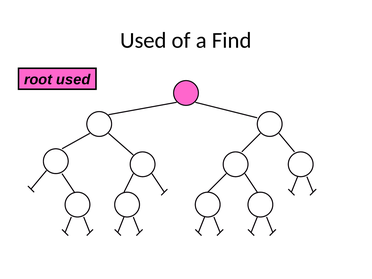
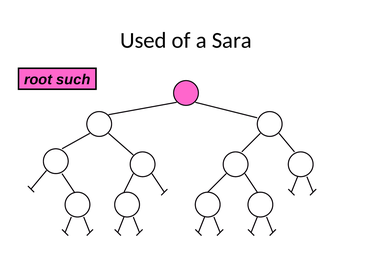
Find: Find -> Sara (232, 40)
root used: used -> such (73, 80)
